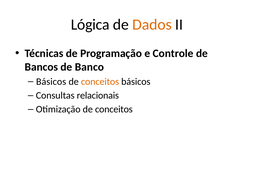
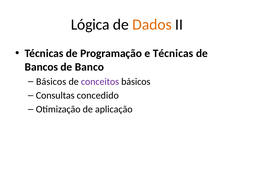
e Controle: Controle -> Técnicas (173, 53)
conceitos colour: orange -> purple (100, 81)
relacionais: relacionais -> concedido (98, 95)
Otimização de conceitos: conceitos -> aplicação (114, 109)
